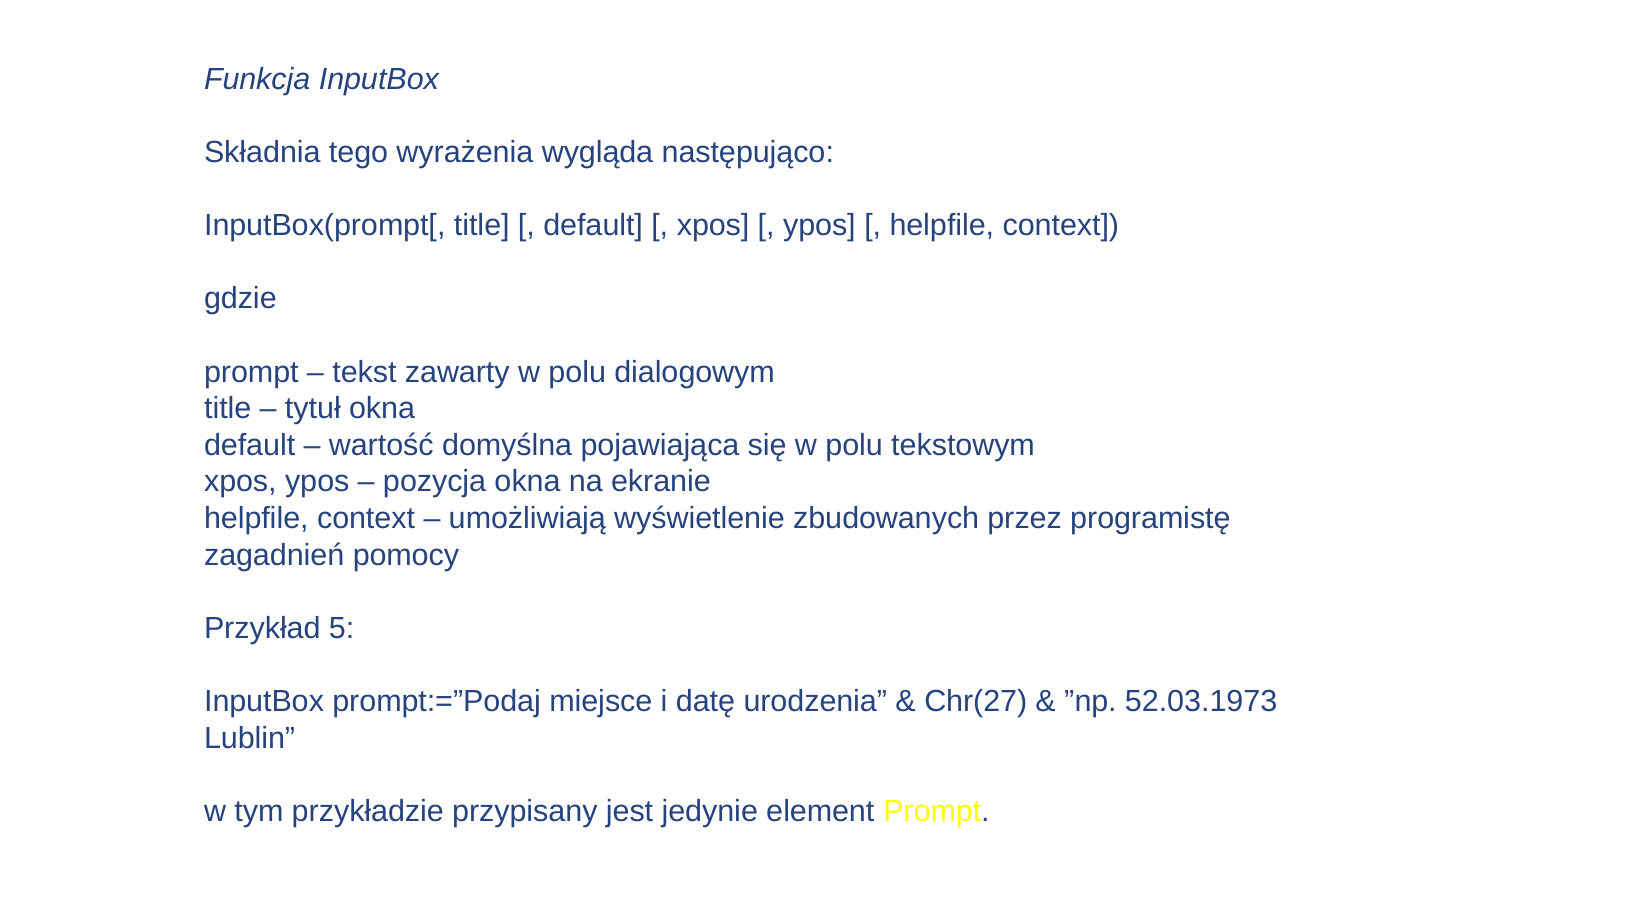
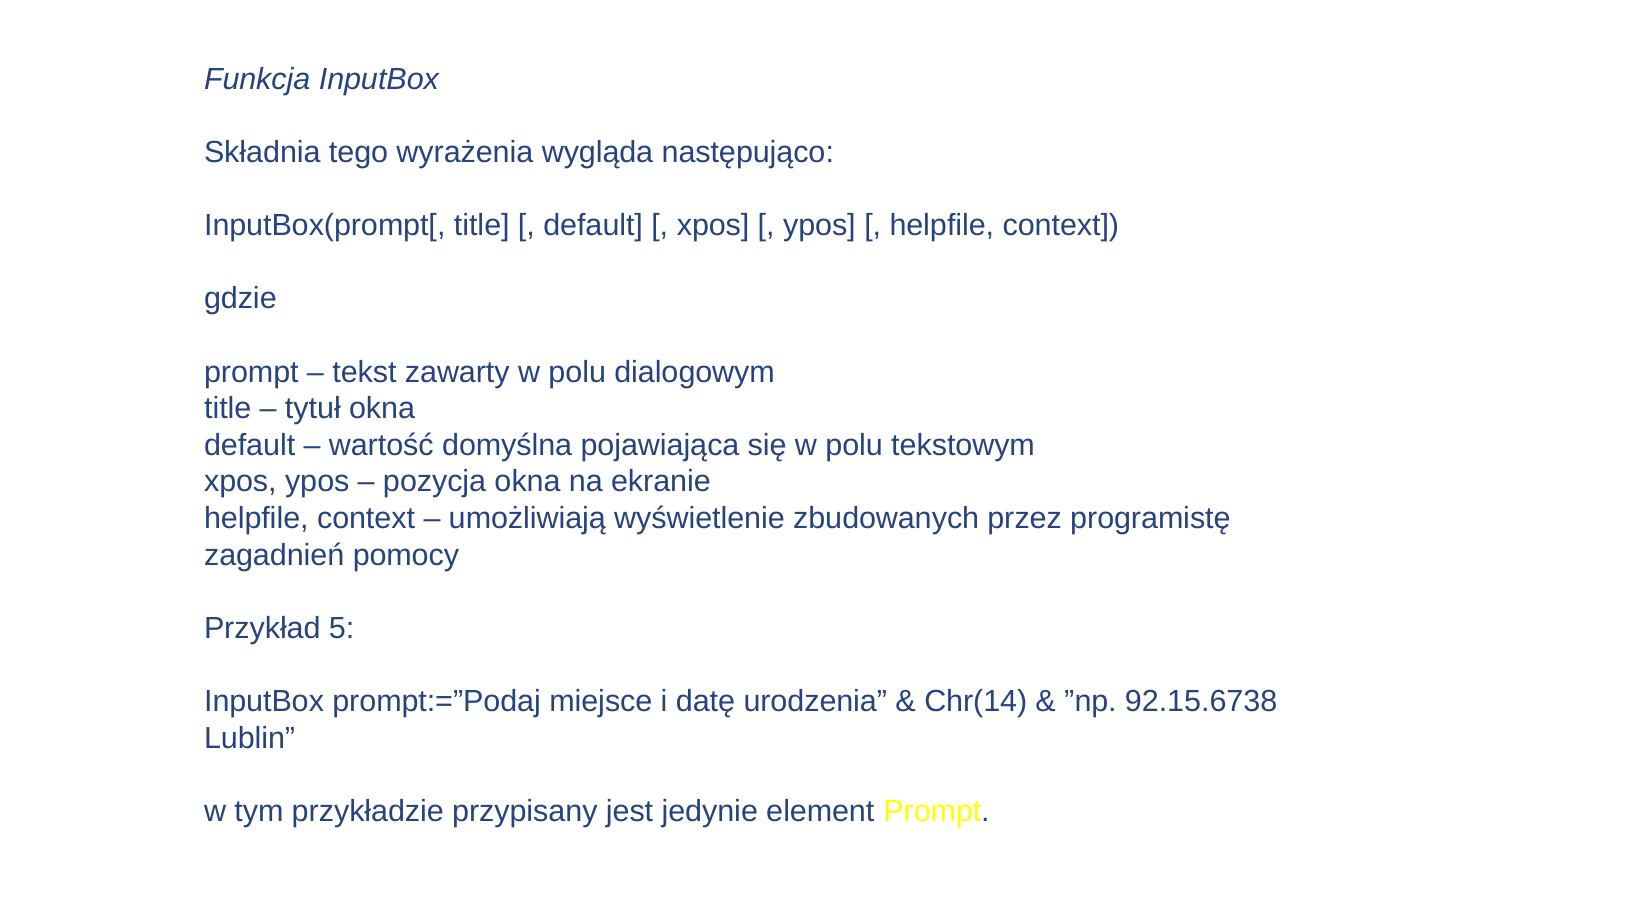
Chr(27: Chr(27 -> Chr(14 (976, 702)
52.03.1973: 52.03.1973 -> 92.15.6738 (1201, 702)
